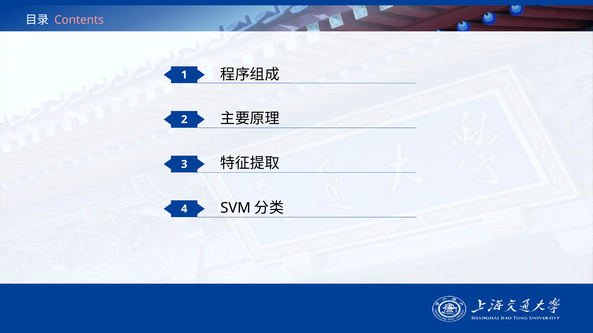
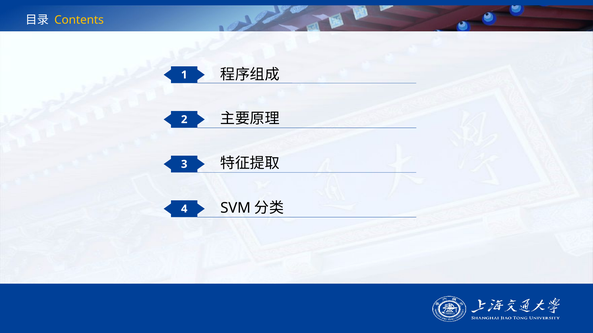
Contents colour: pink -> yellow (79, 20)
